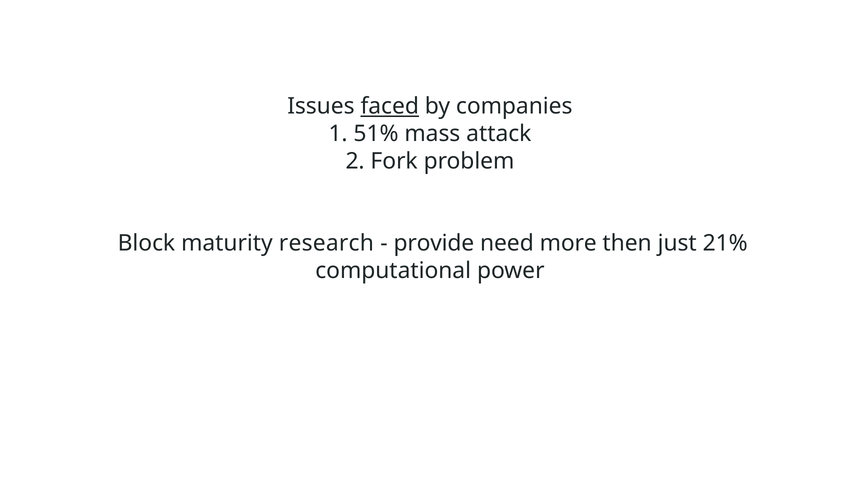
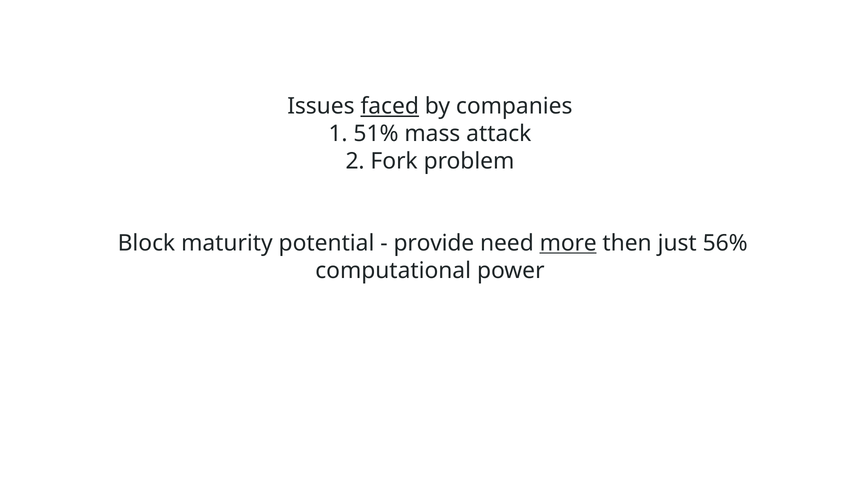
research: research -> potential (327, 243)
more underline: none -> present (568, 243)
21%: 21% -> 56% (725, 243)
